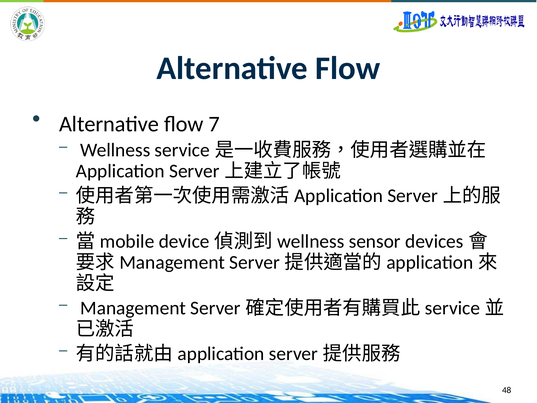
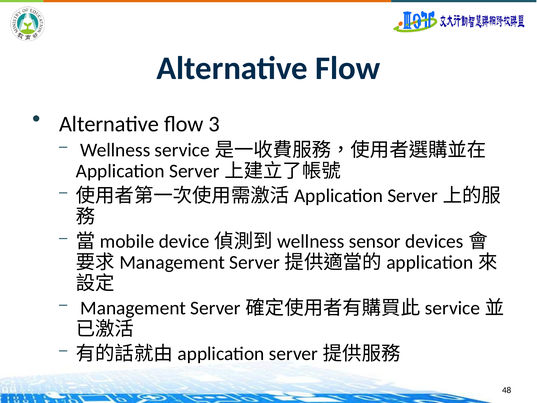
7: 7 -> 3 (214, 124)
